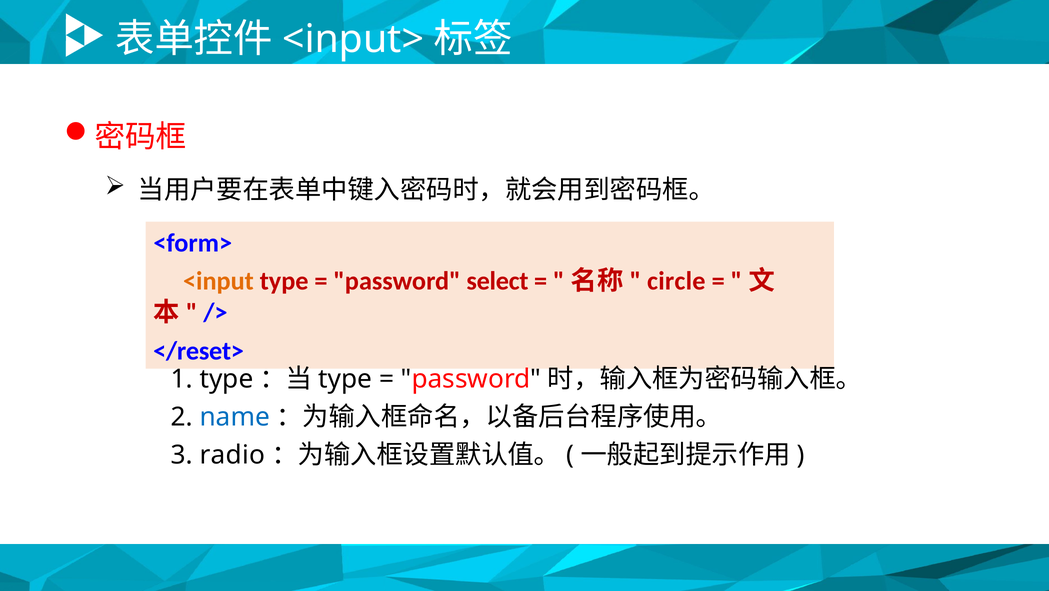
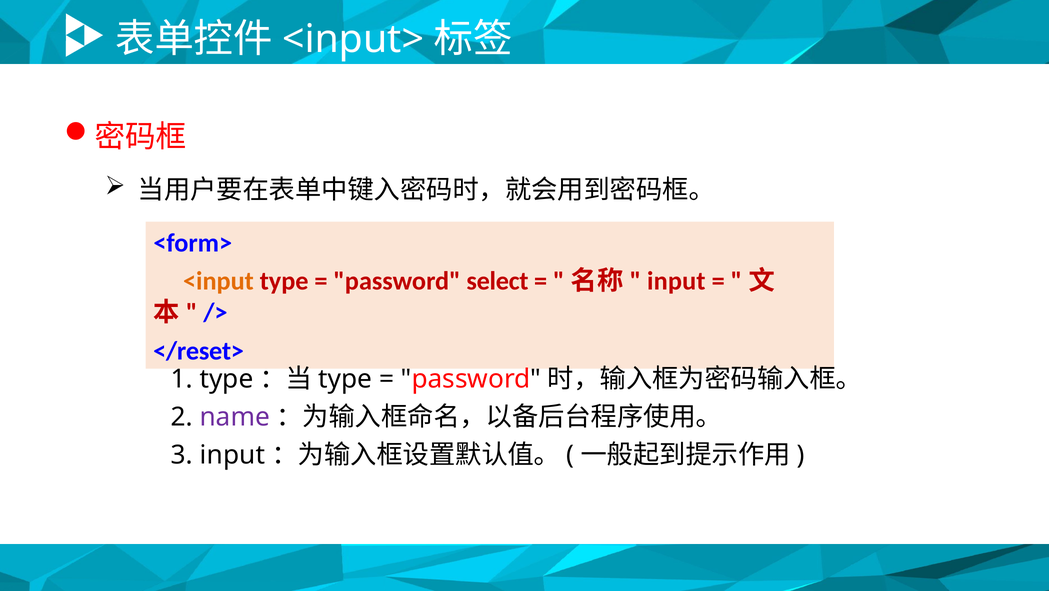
circle: circle -> input (676, 281)
name colour: blue -> purple (235, 417)
3 radio: radio -> input (232, 455)
